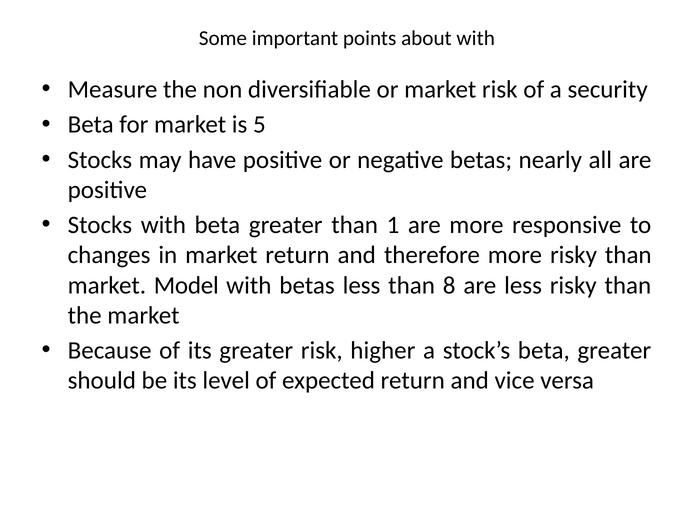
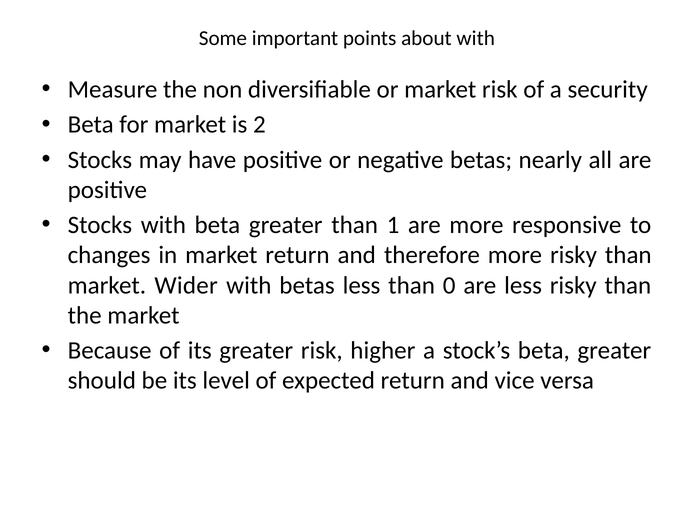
5: 5 -> 2 (259, 125)
Model: Model -> Wider (186, 286)
8: 8 -> 0 (449, 286)
